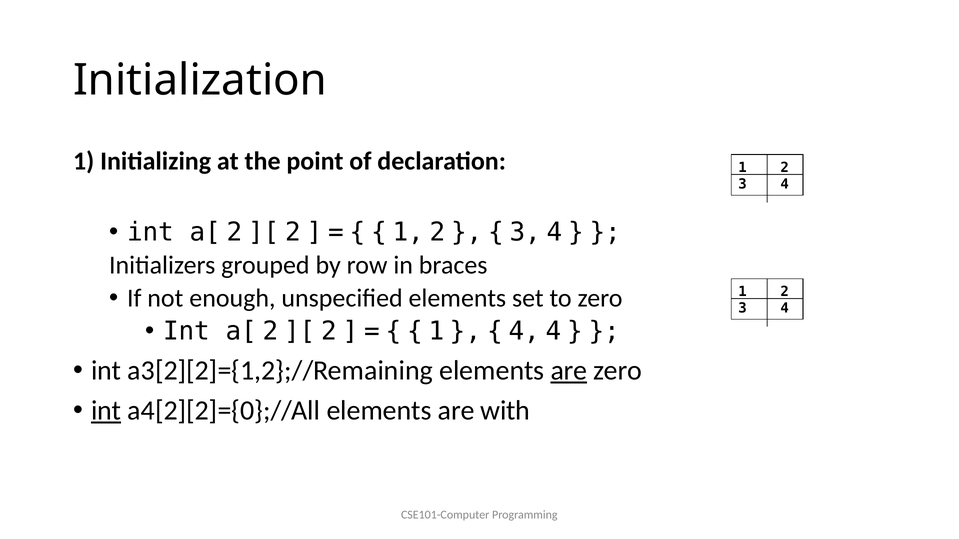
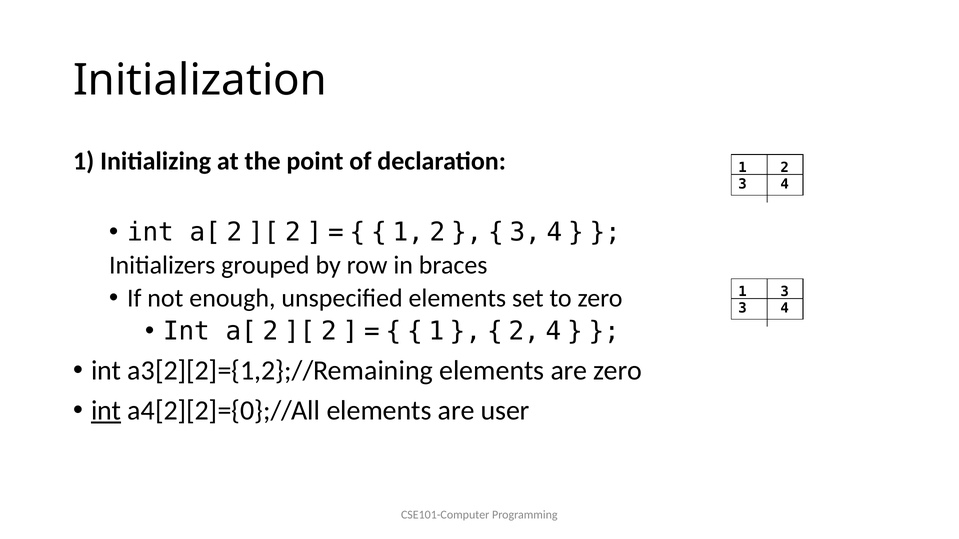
2: 2 -> 3 (785, 292)
4: 4 -> 2 (524, 332)
are underline: present -> none (569, 371)
with: with -> user (505, 411)
